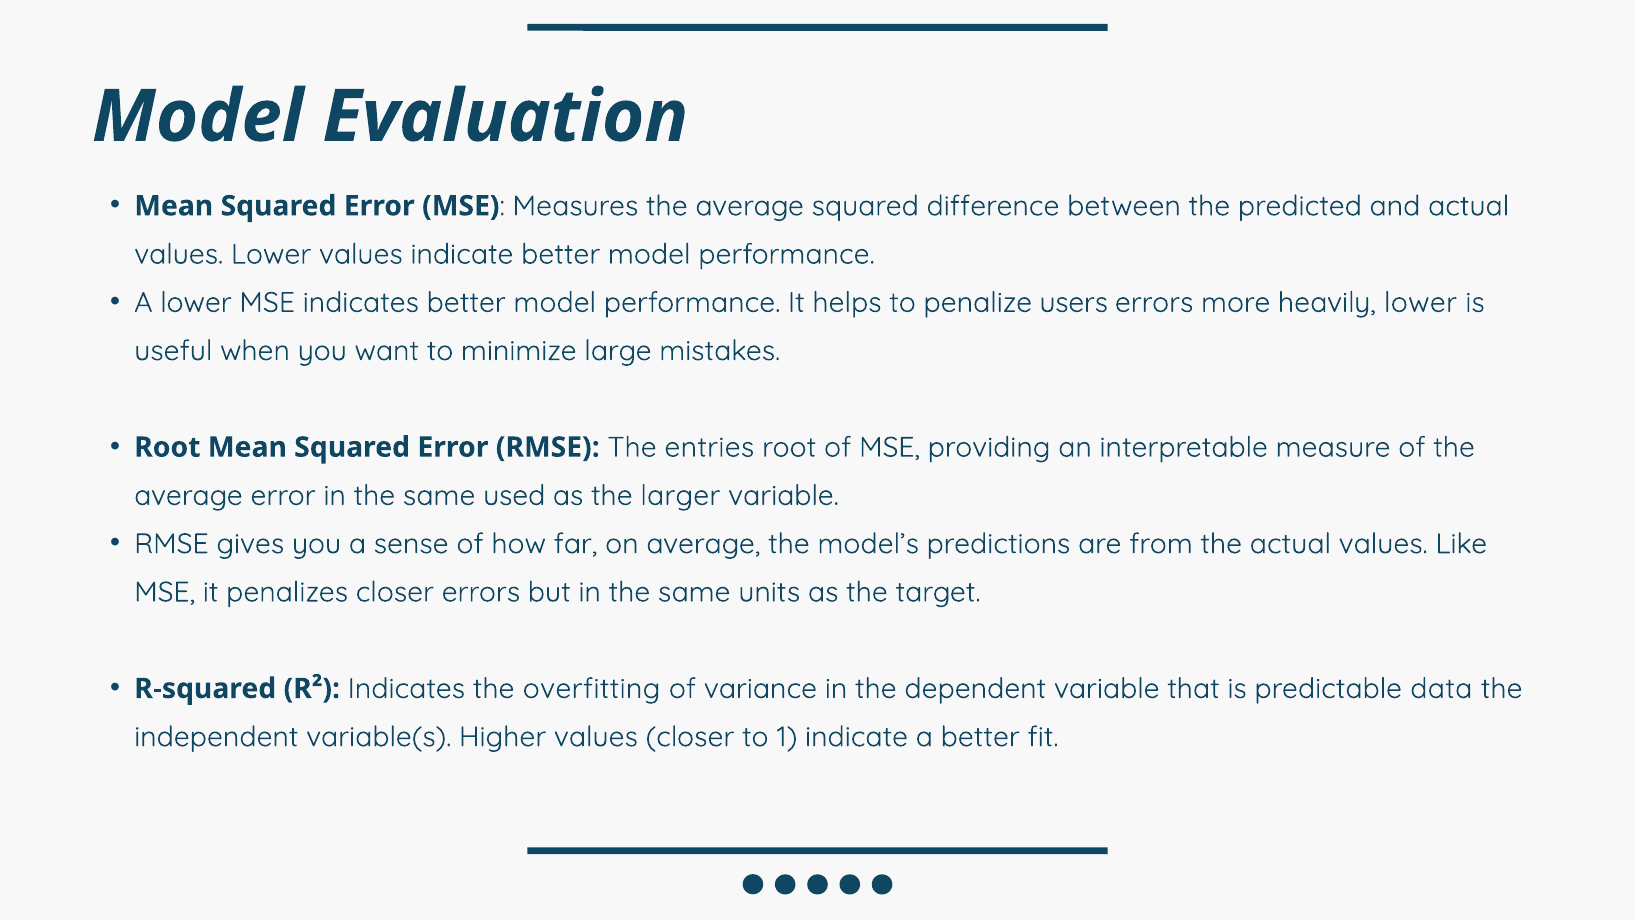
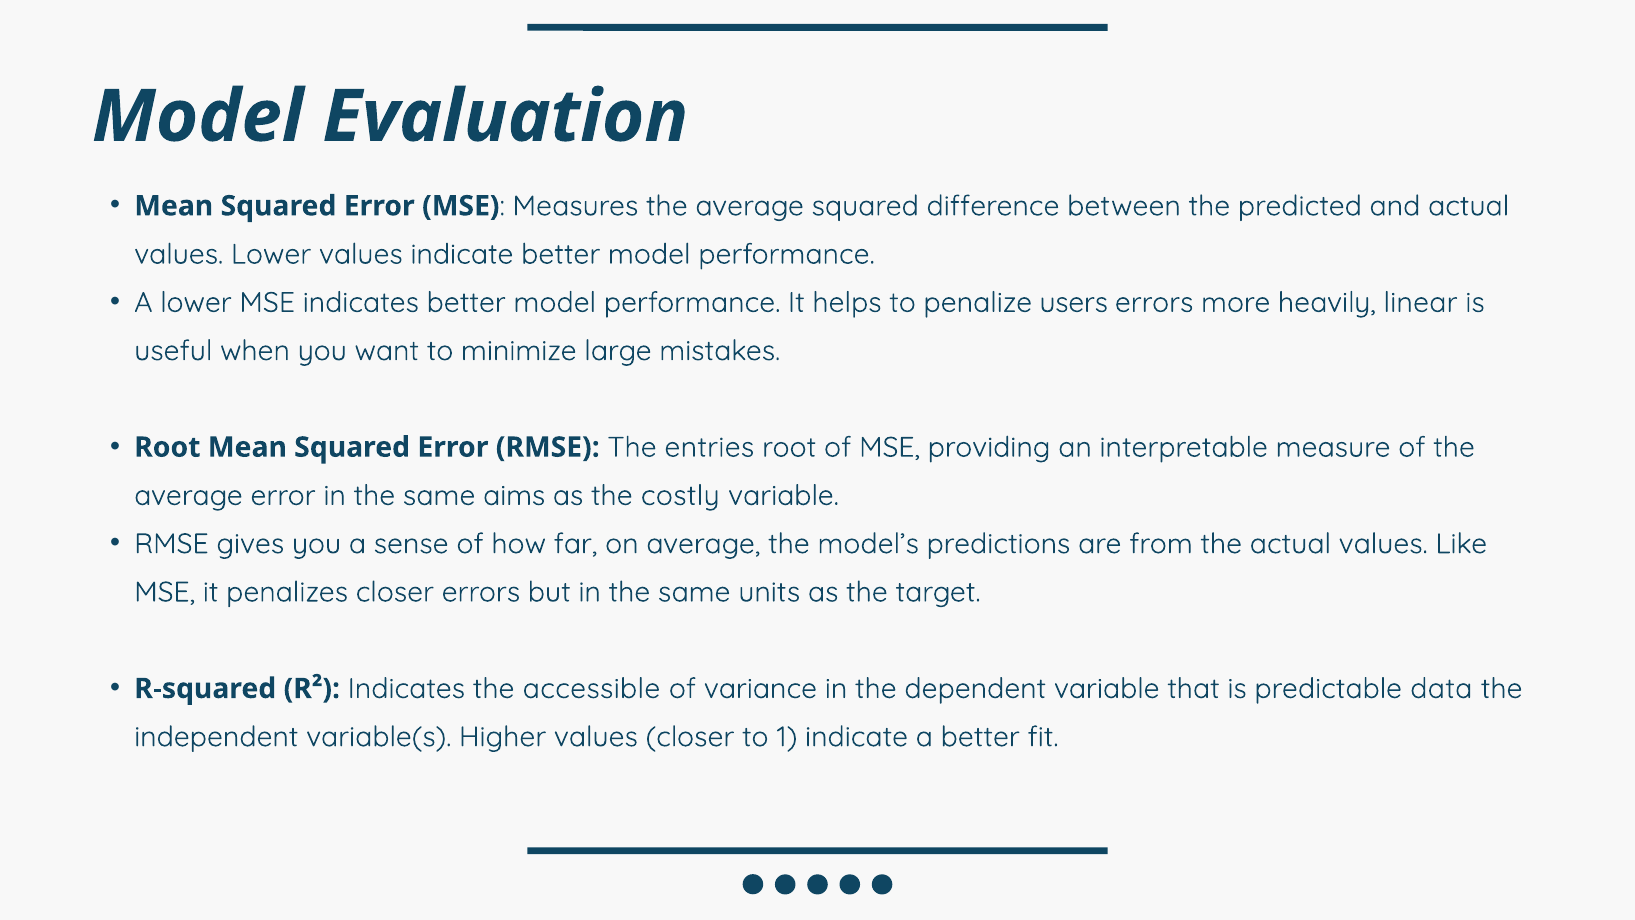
heavily lower: lower -> linear (1421, 302)
used: used -> aims (514, 495)
larger: larger -> costly (680, 495)
overfitting: overfitting -> accessible (591, 688)
